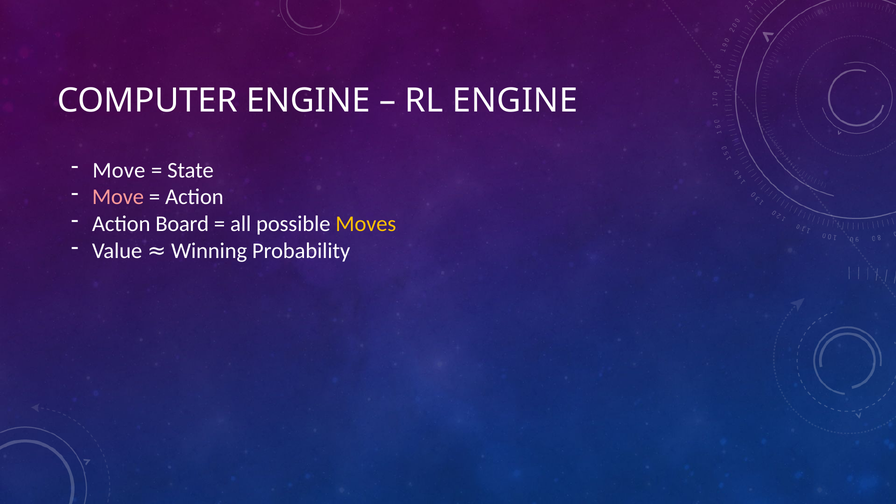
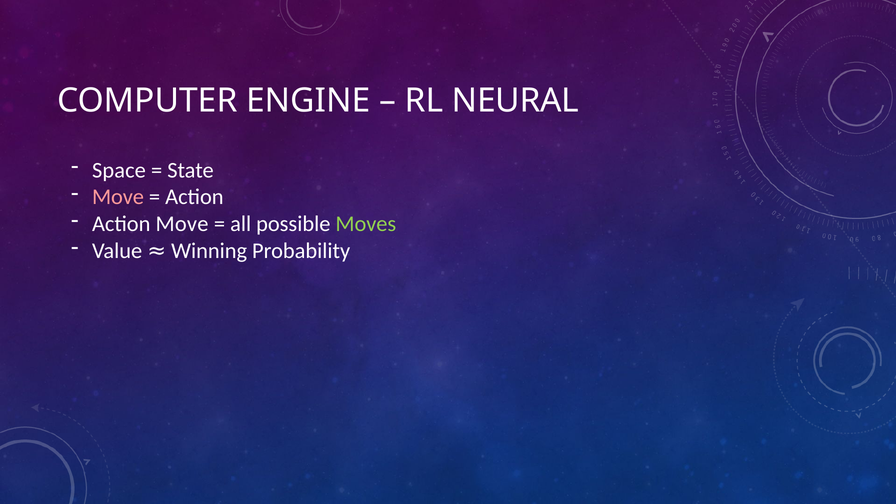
RL ENGINE: ENGINE -> NEURAL (515, 101)
Move: Move -> Space (119, 170)
Action Board: Board -> Move (182, 224)
Moves colour: yellow -> light green (366, 224)
